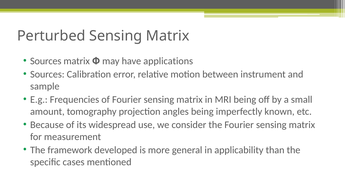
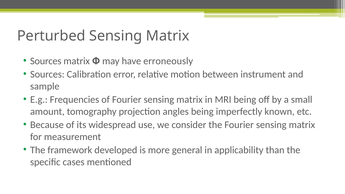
applications: applications -> erroneously (168, 61)
